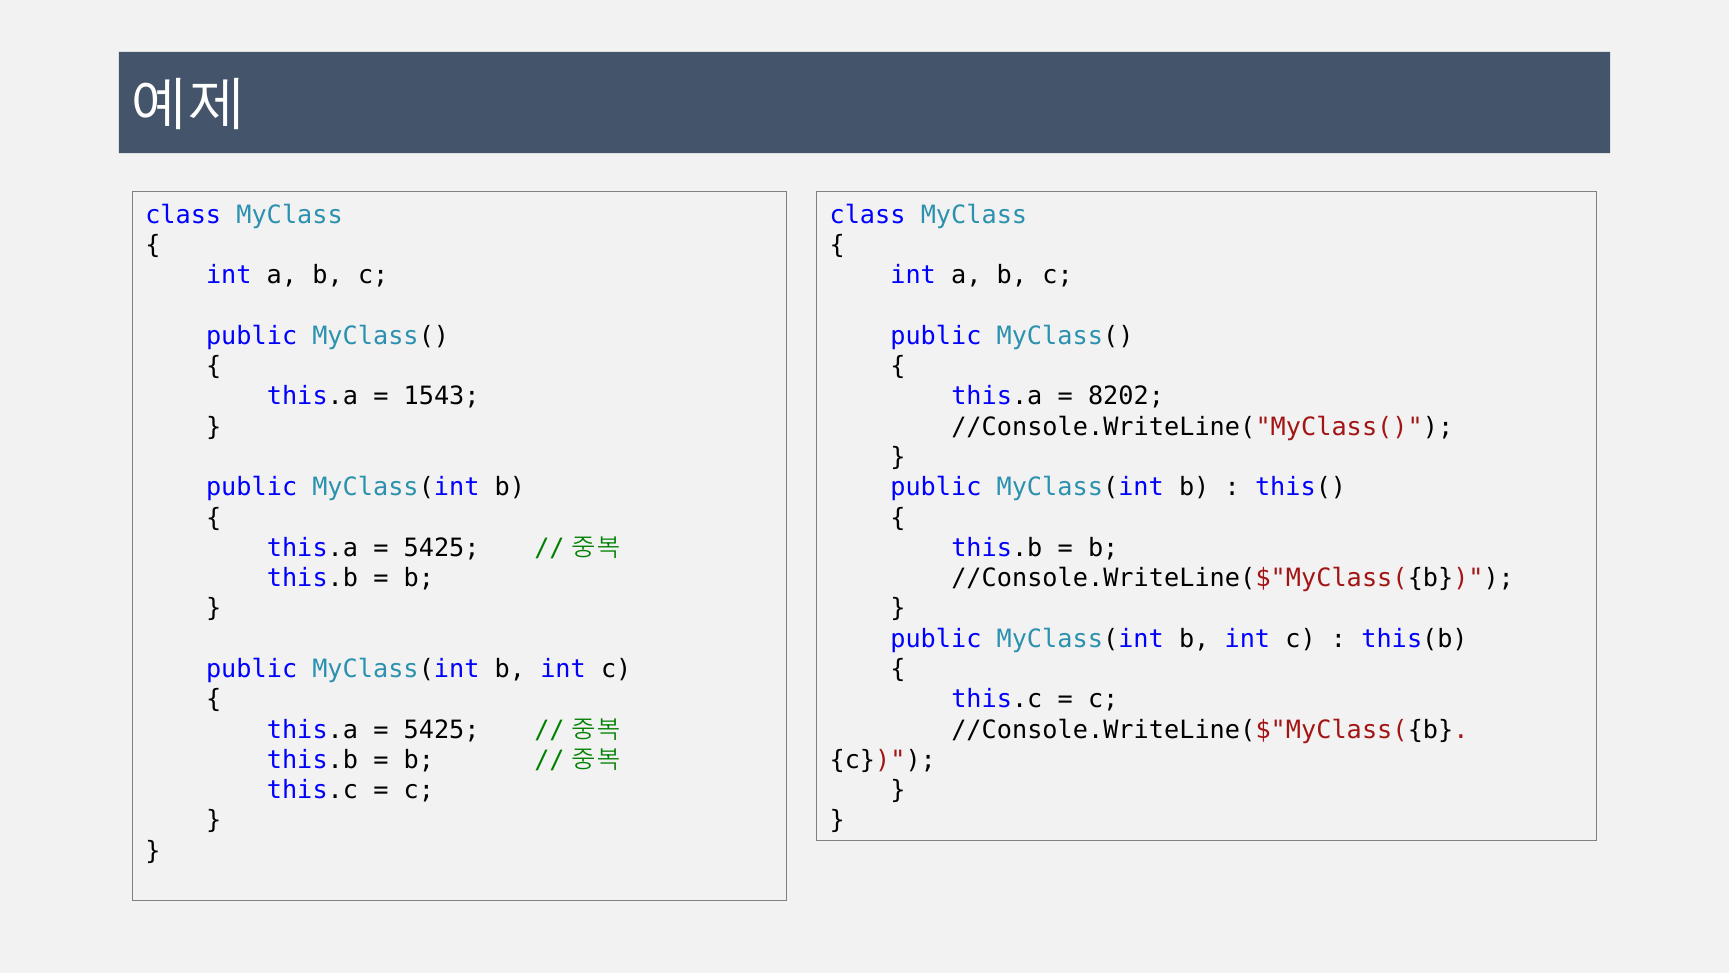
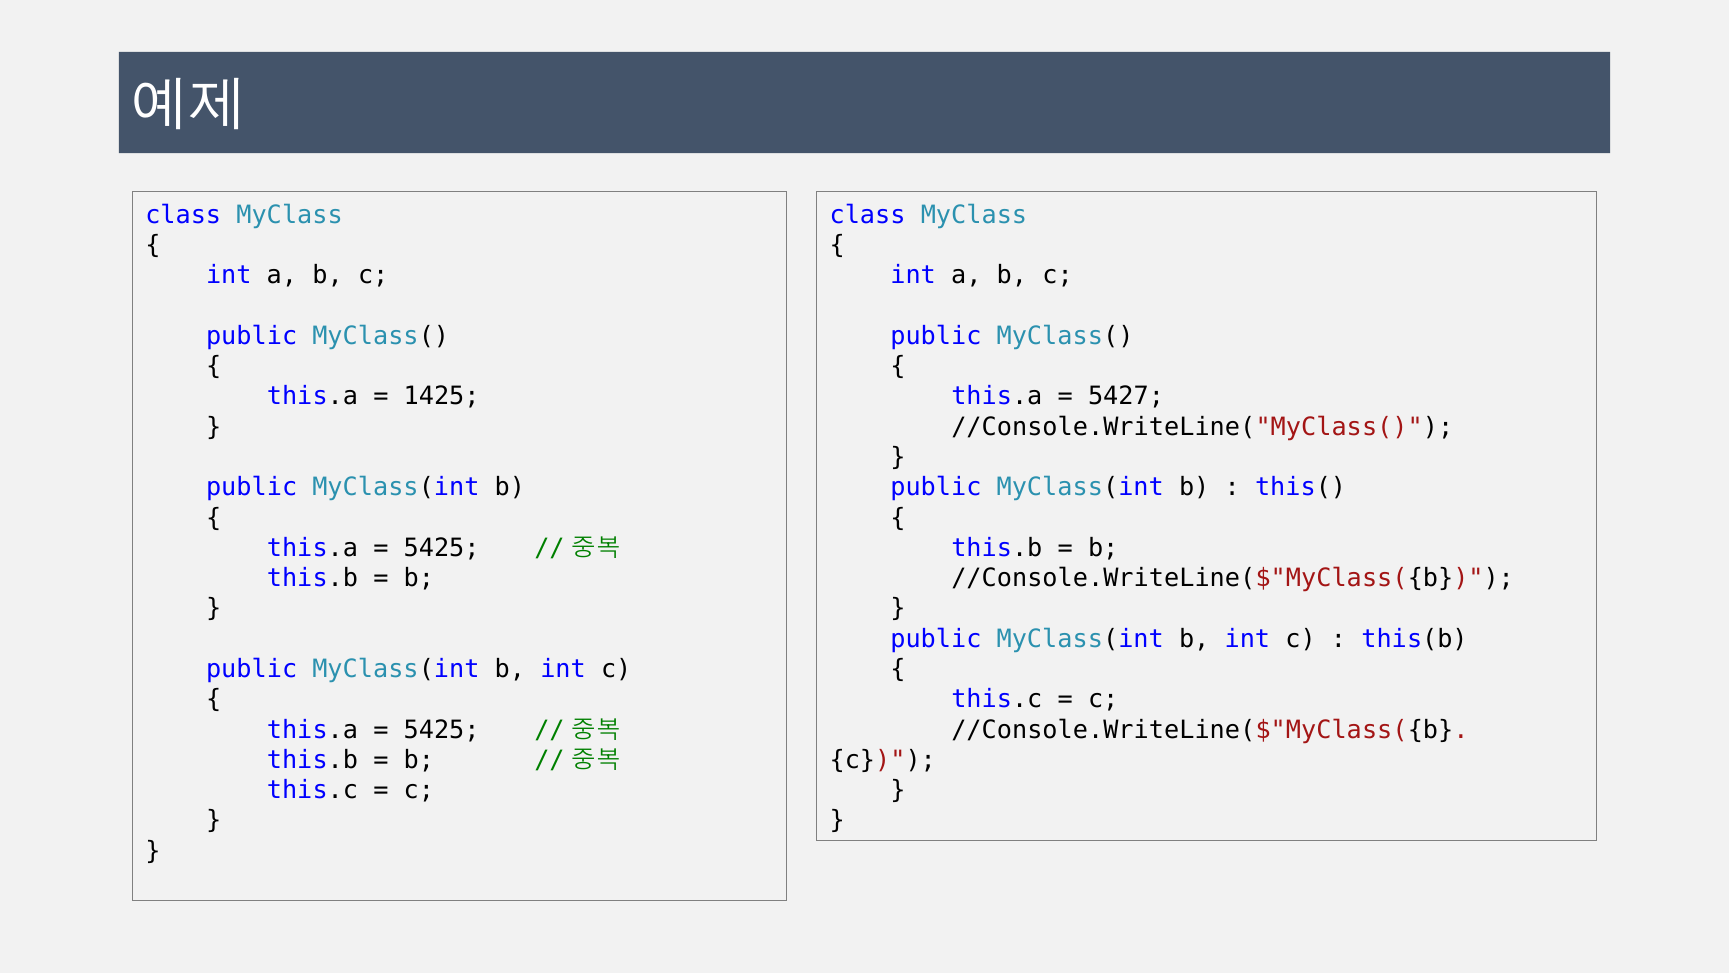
1543: 1543 -> 1425 (442, 396)
8202: 8202 -> 5427 (1126, 396)
